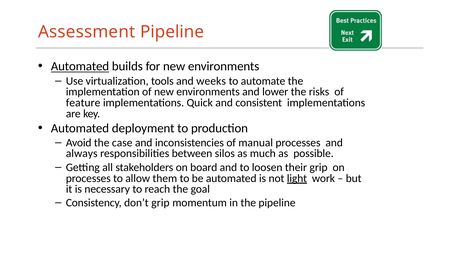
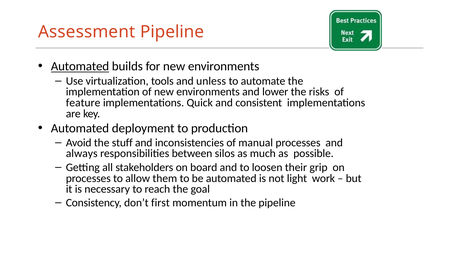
weeks: weeks -> unless (211, 81)
case: case -> stuff (122, 143)
light underline: present -> none (297, 179)
don’t grip: grip -> first (160, 203)
